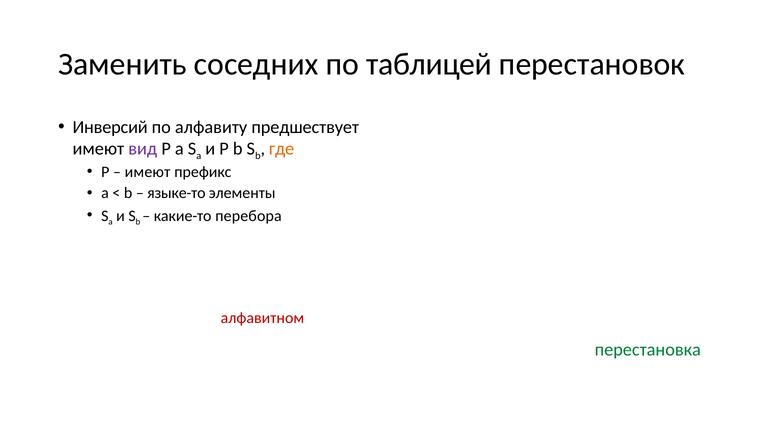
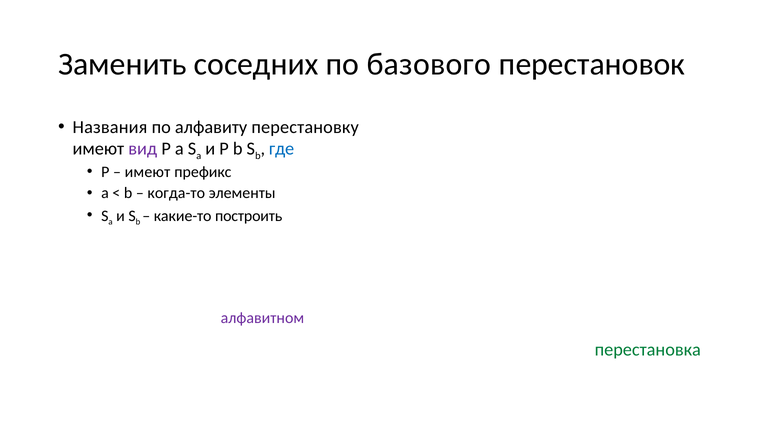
таблицей: таблицей -> базового (429, 64)
Инверсий: Инверсий -> Названия (110, 127)
предшествует: предшествует -> перестановку (305, 127)
где colour: orange -> blue (282, 149)
языке-то: языке-то -> когда-то (176, 193)
перебора: перебора -> построить (249, 216)
алфавитном colour: red -> purple (262, 318)
